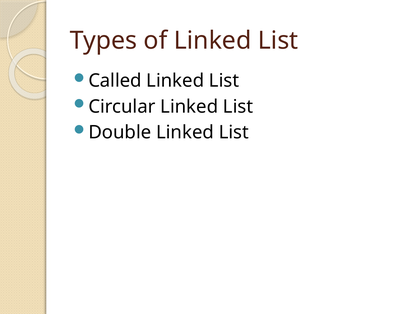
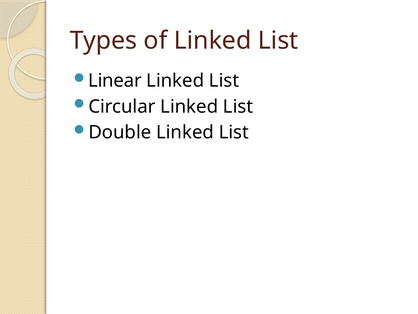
Called: Called -> Linear (115, 81)
